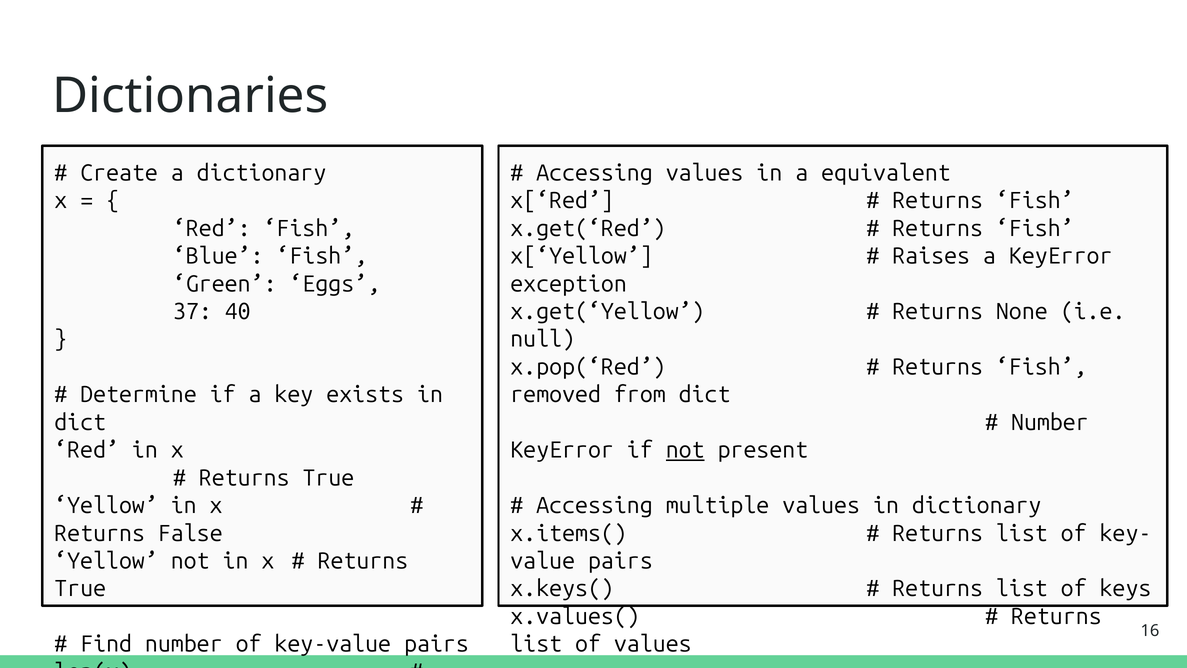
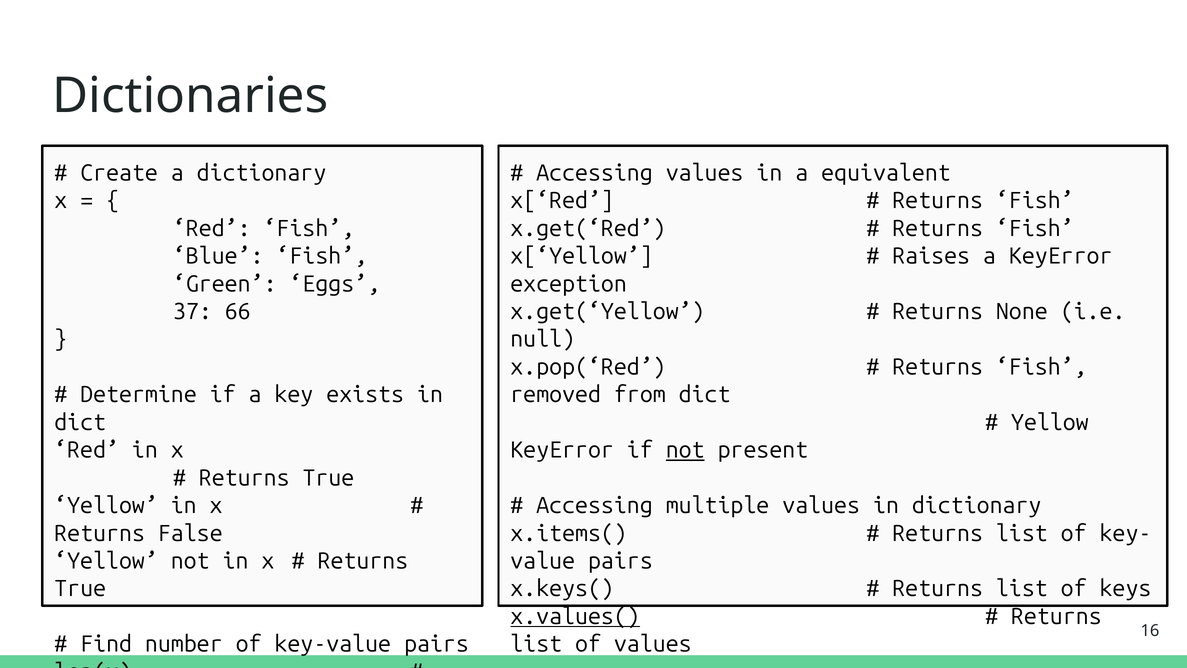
40: 40 -> 66 (238, 311)
Number: Number -> Yellow (1050, 422)
x.values( underline: none -> present (575, 616)
